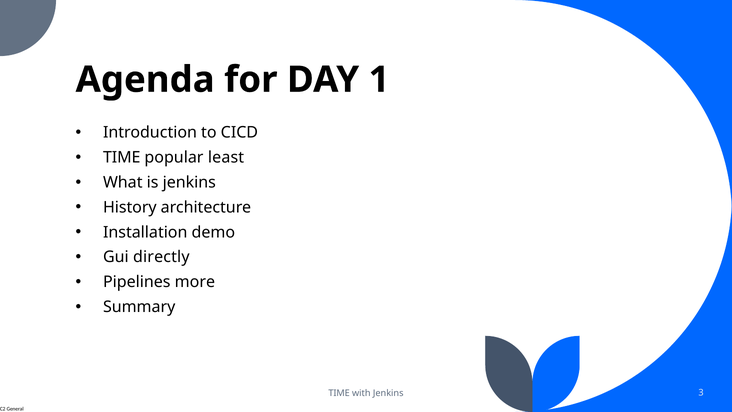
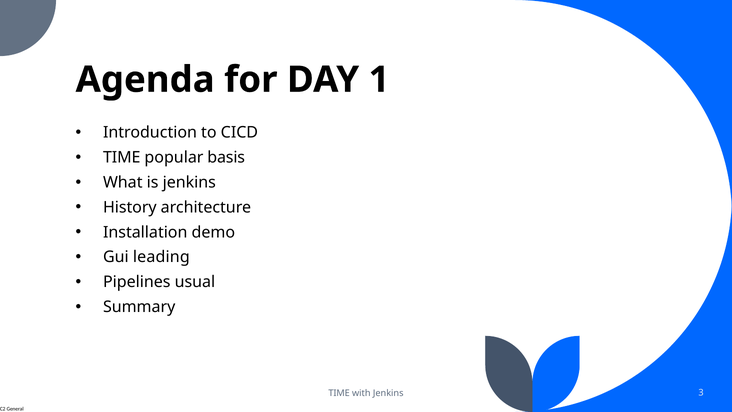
least: least -> basis (226, 157)
directly: directly -> leading (161, 257)
more: more -> usual (195, 282)
